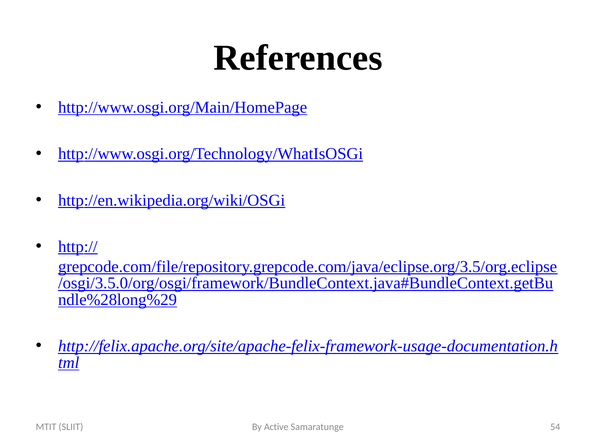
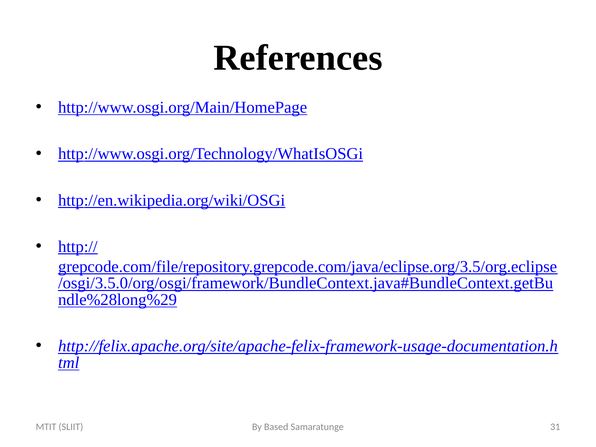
Active: Active -> Based (276, 427)
54: 54 -> 31 (555, 427)
